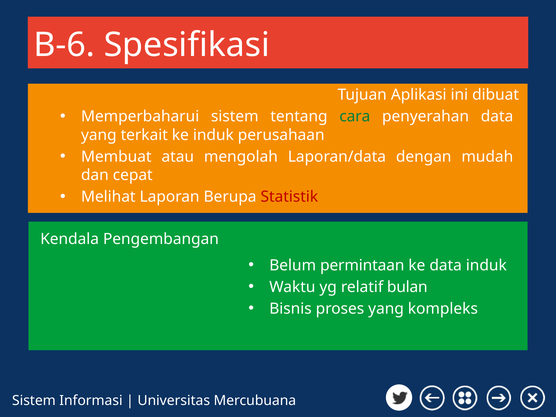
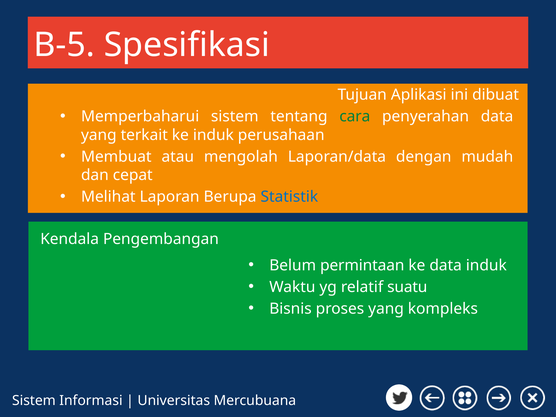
B-6: B-6 -> B-5 (64, 45)
Statistik colour: red -> blue (289, 197)
bulan: bulan -> suatu (407, 287)
